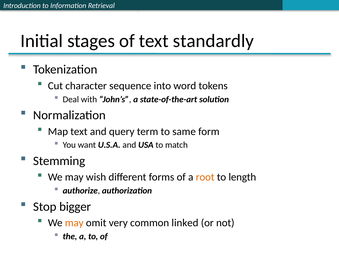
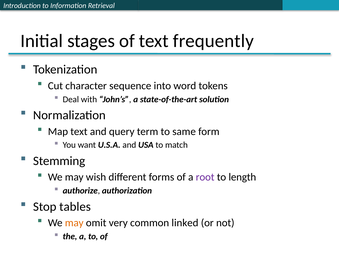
standardly: standardly -> frequently (213, 41)
root colour: orange -> purple (205, 177)
bigger: bigger -> tables (75, 207)
